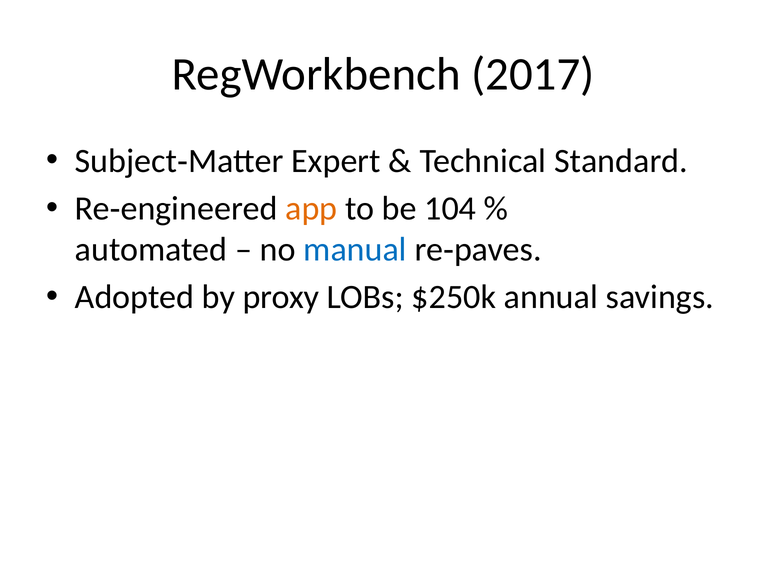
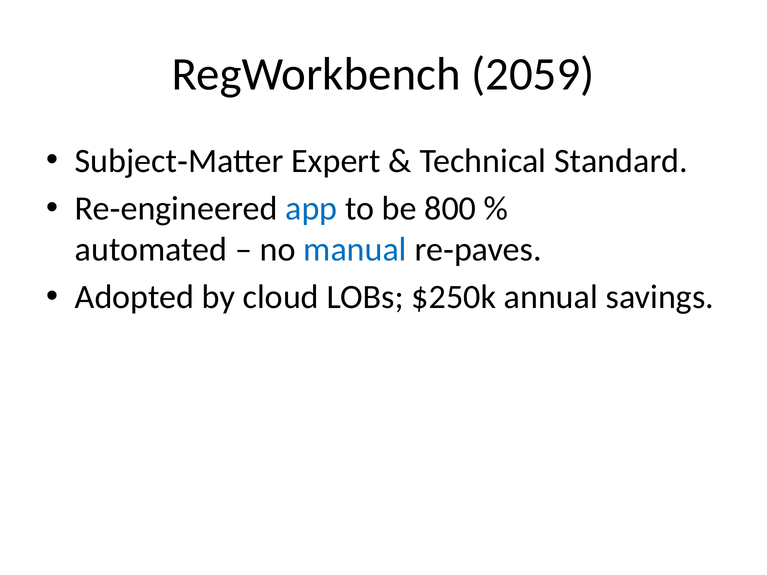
2017: 2017 -> 2059 (533, 74)
app colour: orange -> blue (311, 209)
104: 104 -> 800 (450, 209)
proxy: proxy -> cloud (281, 297)
